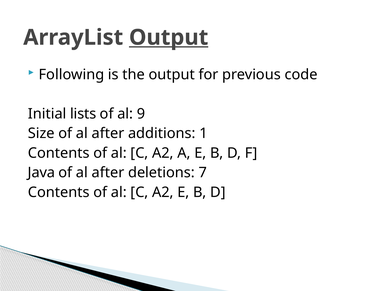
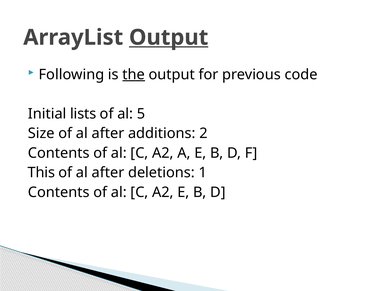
the underline: none -> present (134, 75)
9: 9 -> 5 (141, 114)
1: 1 -> 2 (203, 133)
Java: Java -> This (41, 173)
7: 7 -> 1 (203, 173)
